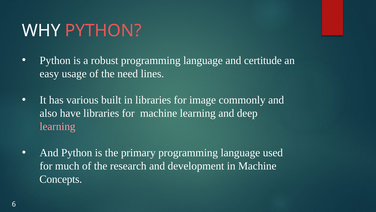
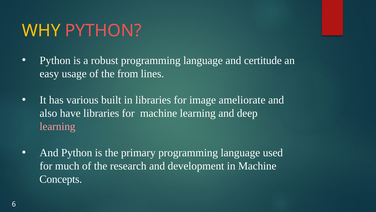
WHY colour: white -> yellow (41, 31)
need: need -> from (128, 73)
commonly: commonly -> ameliorate (242, 100)
